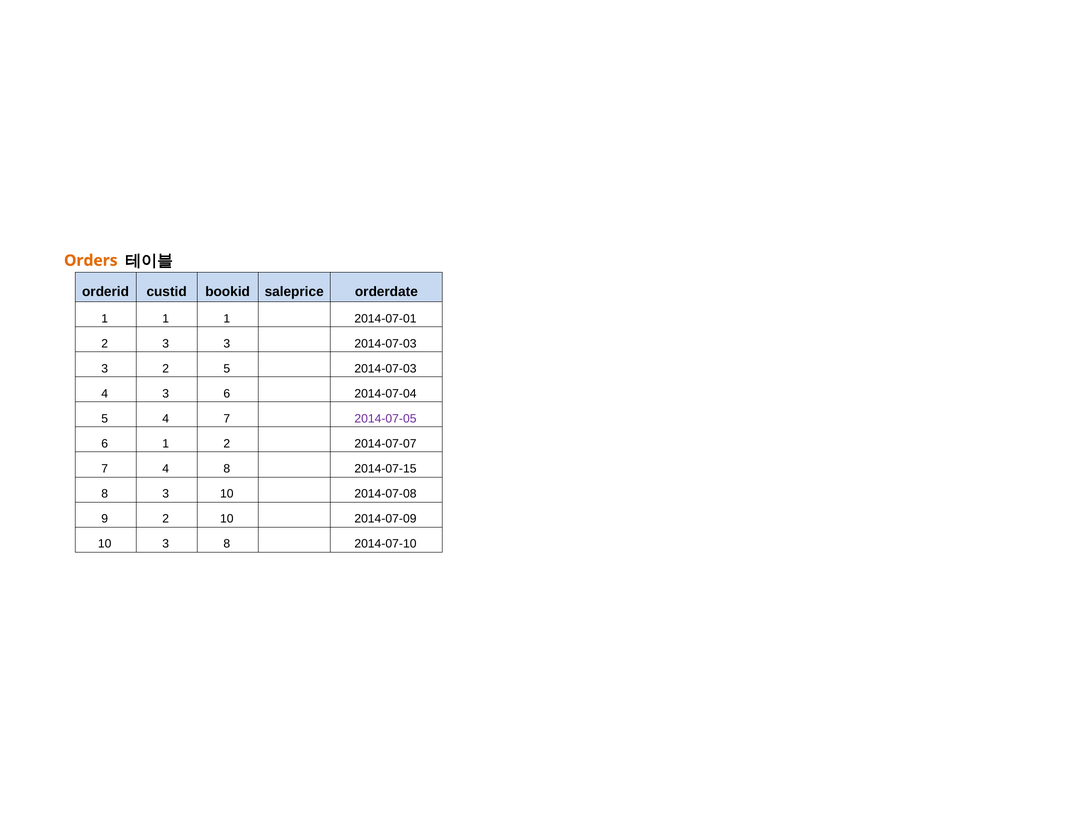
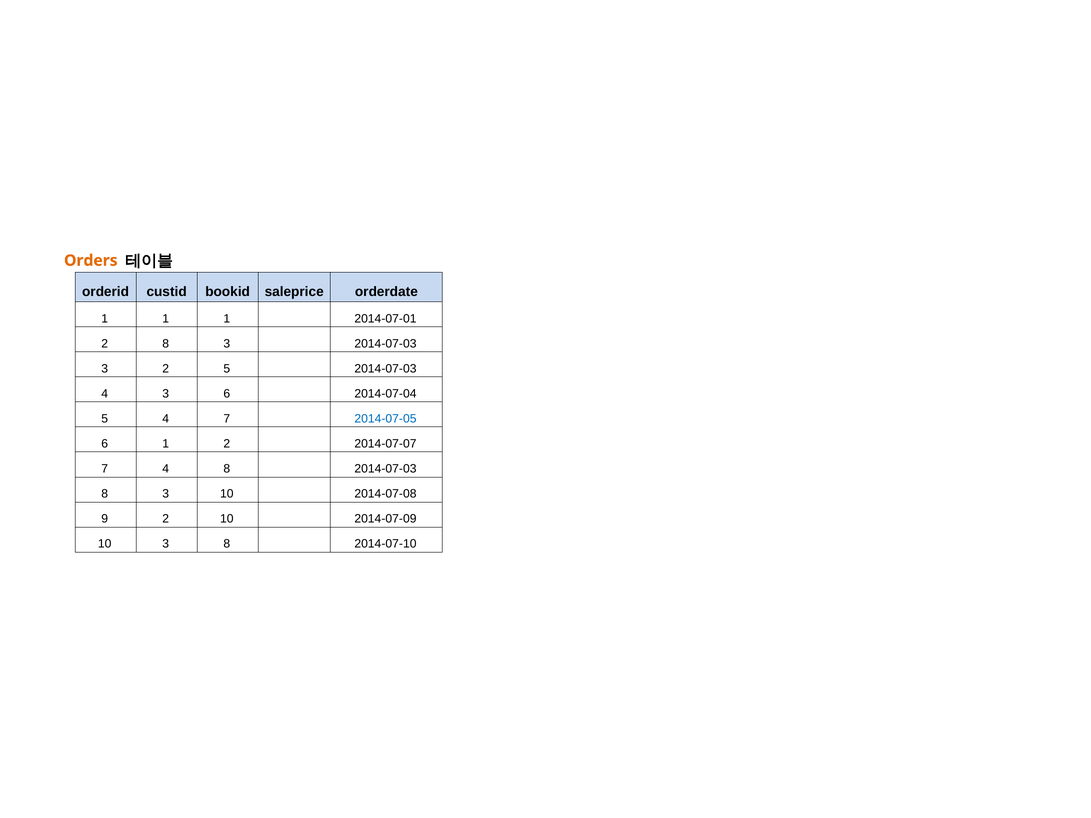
2 3: 3 -> 8 (166, 344)
2014-07-05 colour: purple -> blue (385, 419)
8 2014-07-15: 2014-07-15 -> 2014-07-03 (385, 469)
